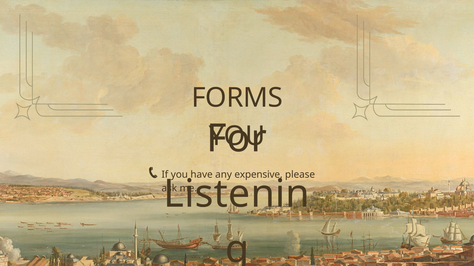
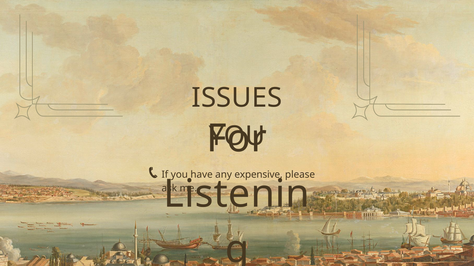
FORMS: FORMS -> ISSUES (237, 98)
